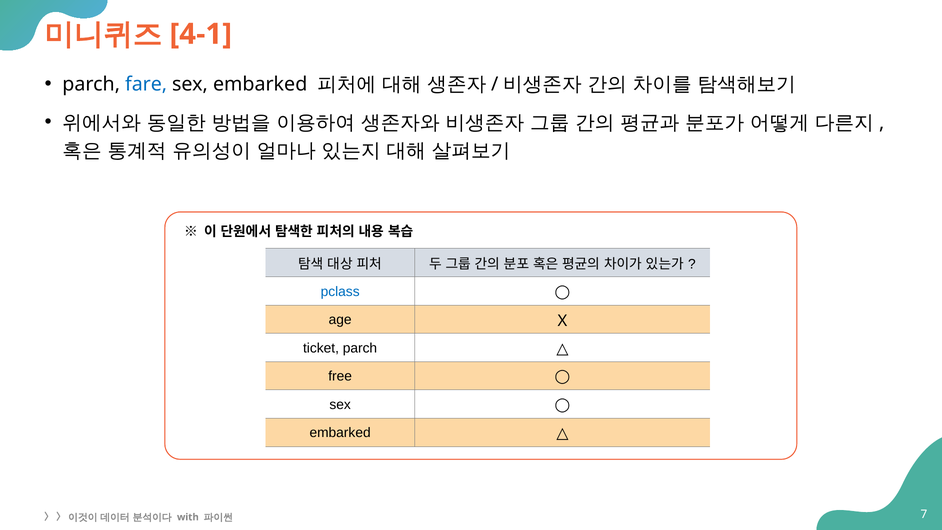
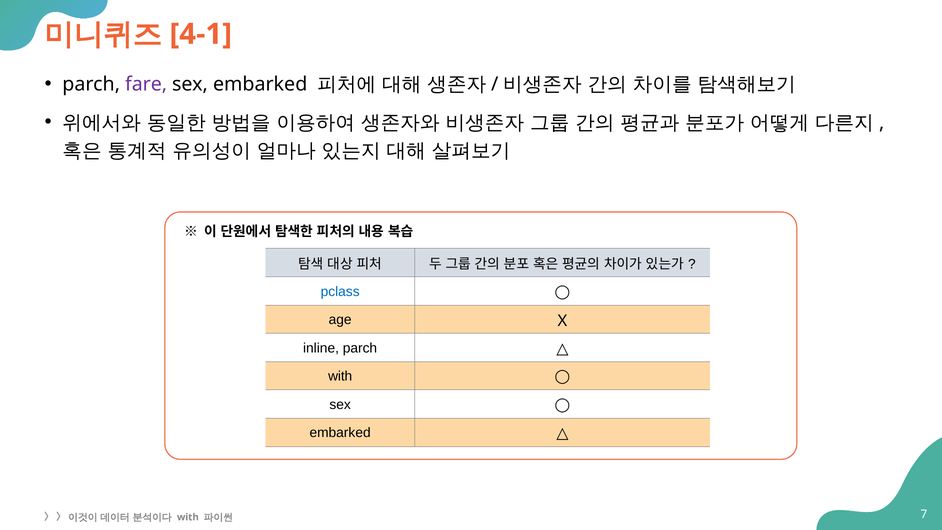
fare colour: blue -> purple (146, 84)
ticket: ticket -> inline (321, 348)
free: free -> with (340, 376)
